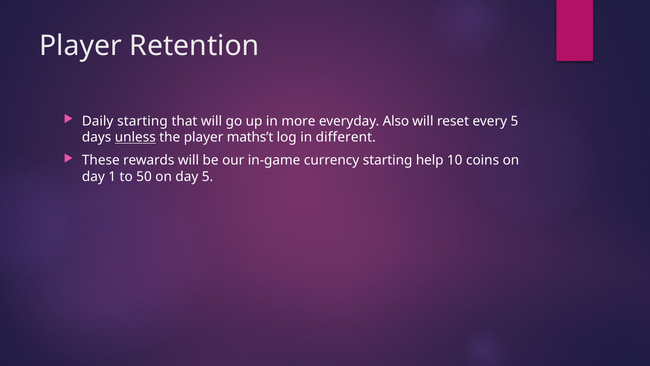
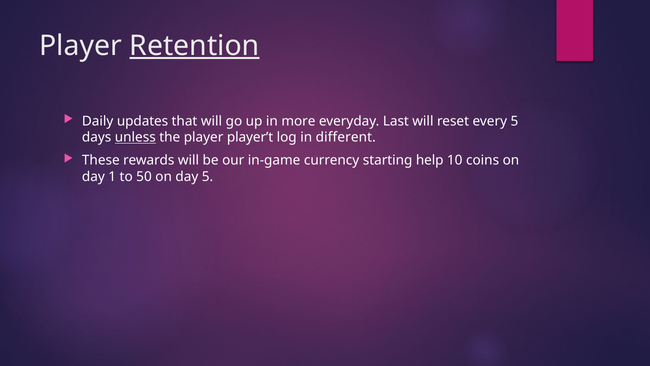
Retention underline: none -> present (194, 46)
Daily starting: starting -> updates (143, 121)
Also: Also -> Last (396, 121)
maths’t: maths’t -> player’t (250, 137)
